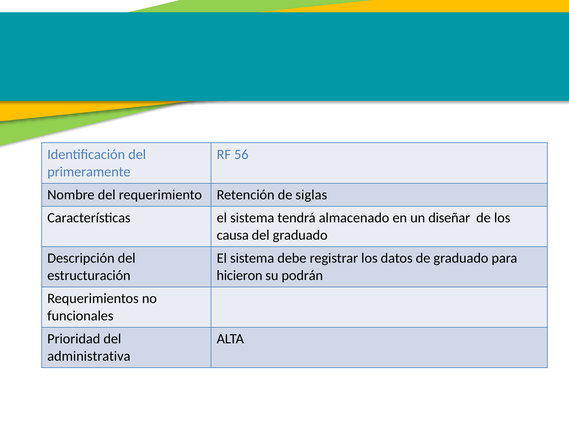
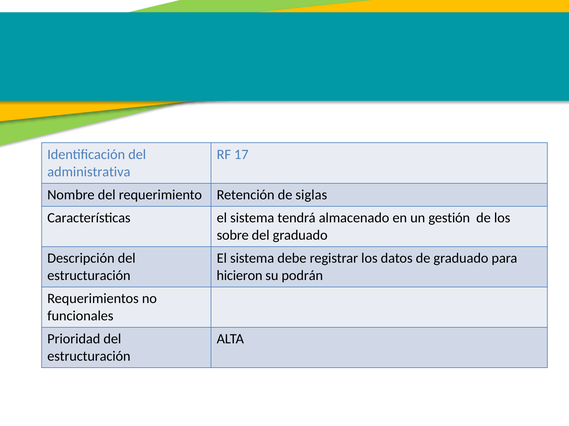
56: 56 -> 17 (241, 155)
primeramente: primeramente -> administrativa (89, 172)
diseñar: diseñar -> gestión (449, 218)
causa: causa -> sobre (233, 236)
administrativa: administrativa -> estructuración (89, 357)
